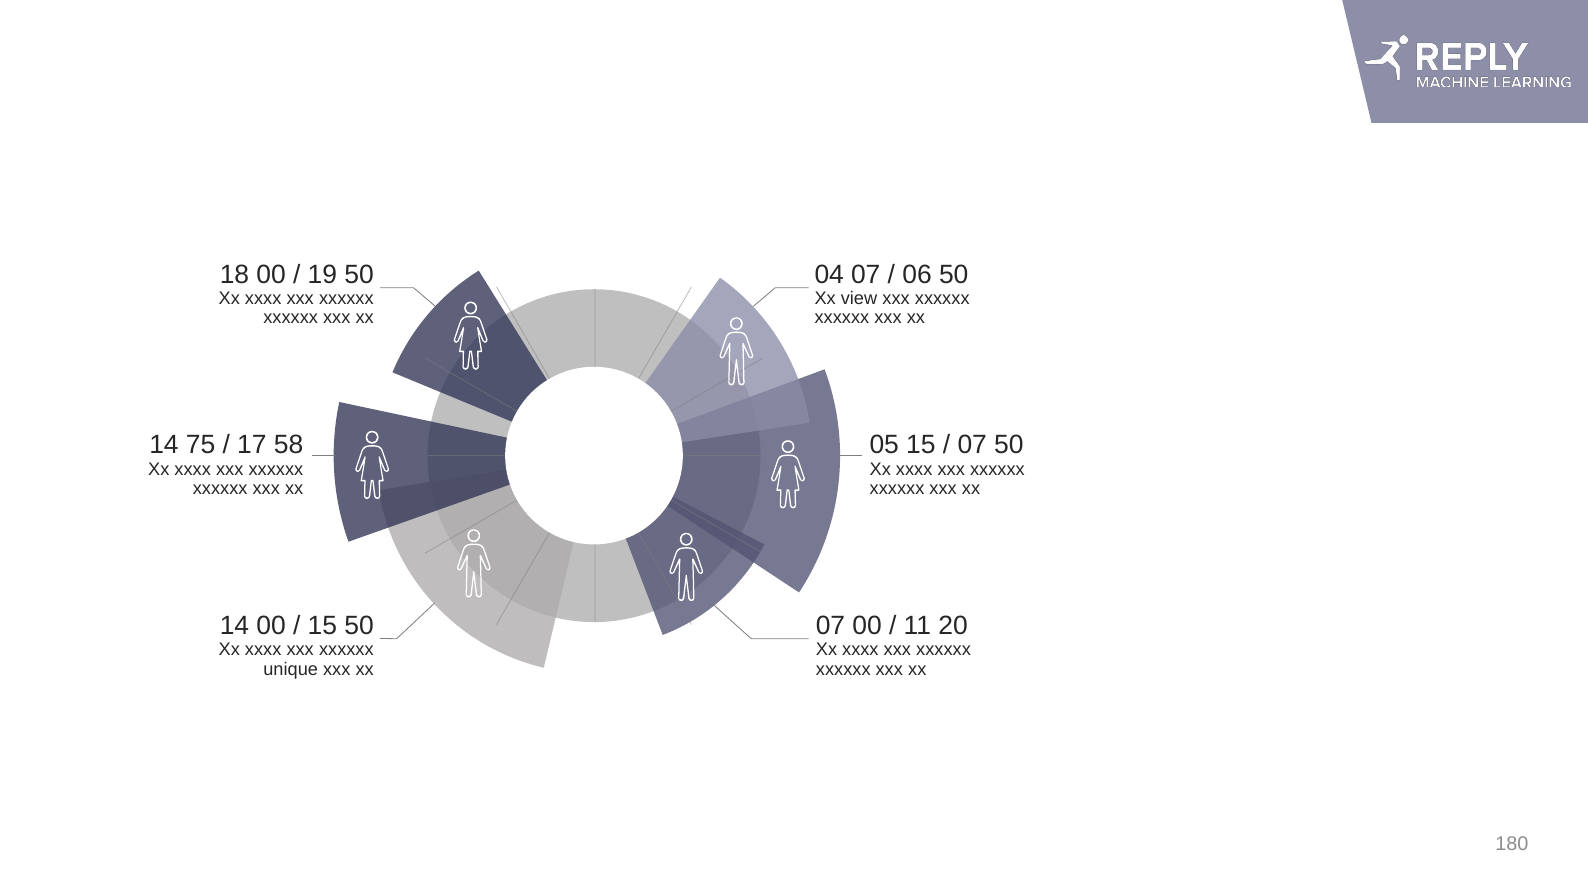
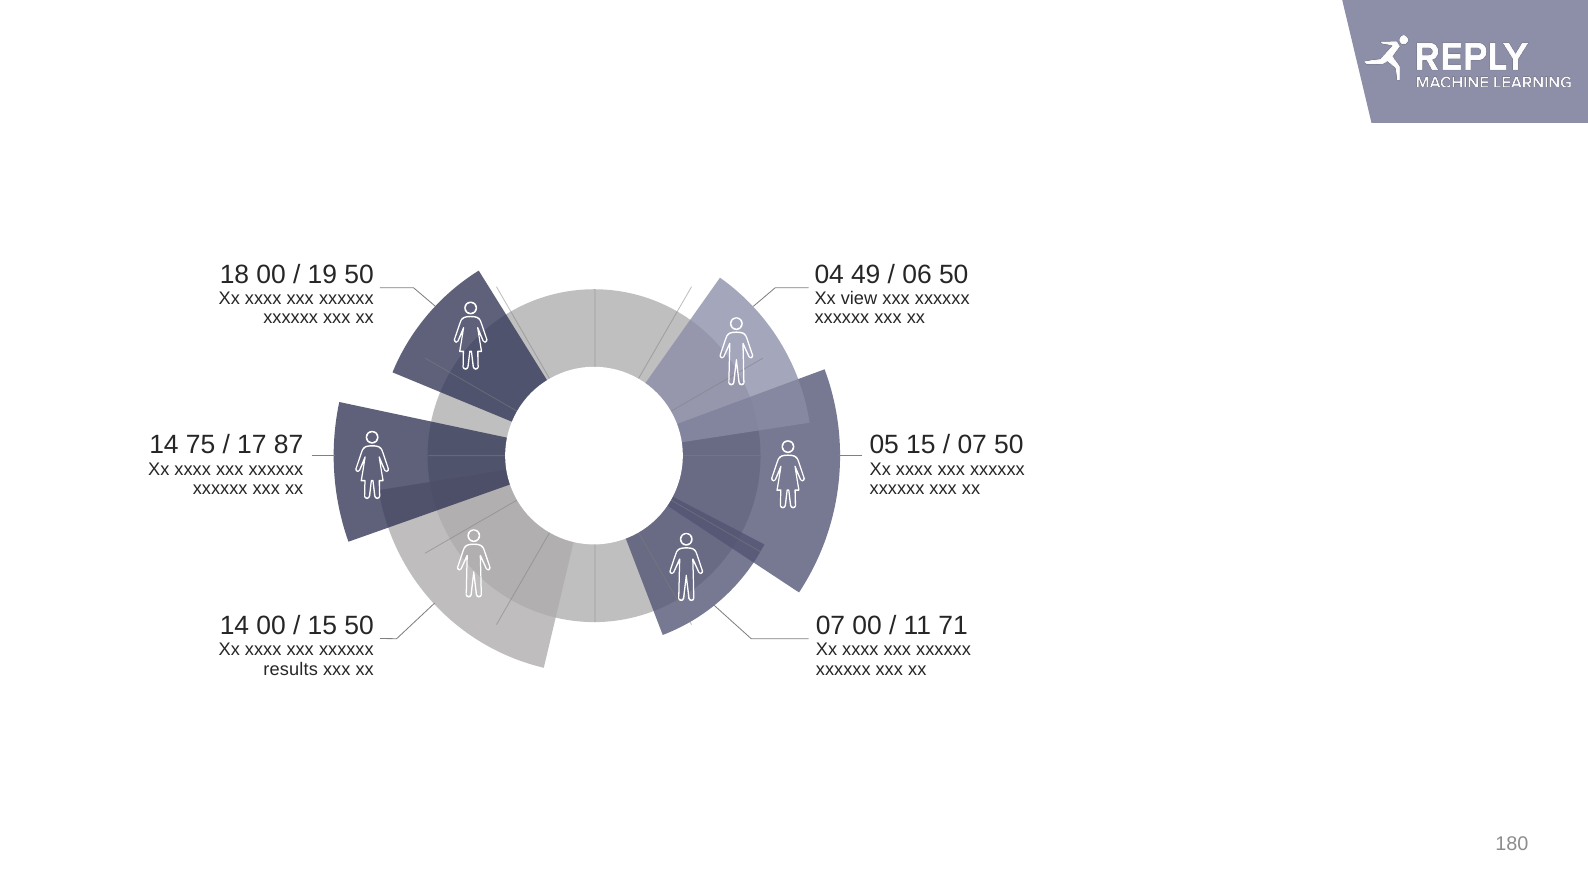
04 07: 07 -> 49 (866, 275)
58: 58 -> 87 (289, 445)
20: 20 -> 71 (953, 626)
unique: unique -> results (291, 670)
